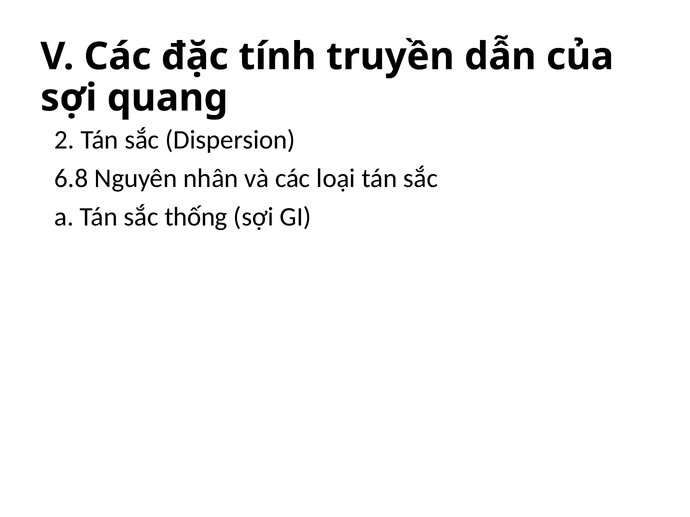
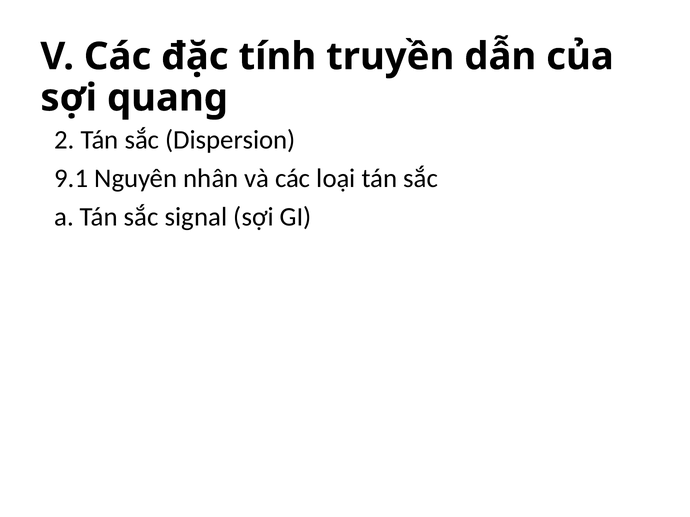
6.8: 6.8 -> 9.1 (71, 179)
thống: thống -> signal (196, 217)
